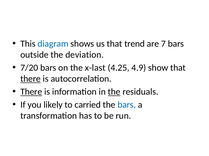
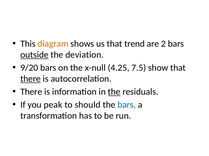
diagram colour: blue -> orange (53, 44)
7: 7 -> 2 (163, 44)
outside underline: none -> present (34, 55)
7/20: 7/20 -> 9/20 (29, 68)
x-last: x-last -> x-null (95, 68)
4.9: 4.9 -> 7.5 (139, 68)
There underline: present -> none (31, 92)
likely: likely -> peak (53, 105)
carried: carried -> should (88, 105)
